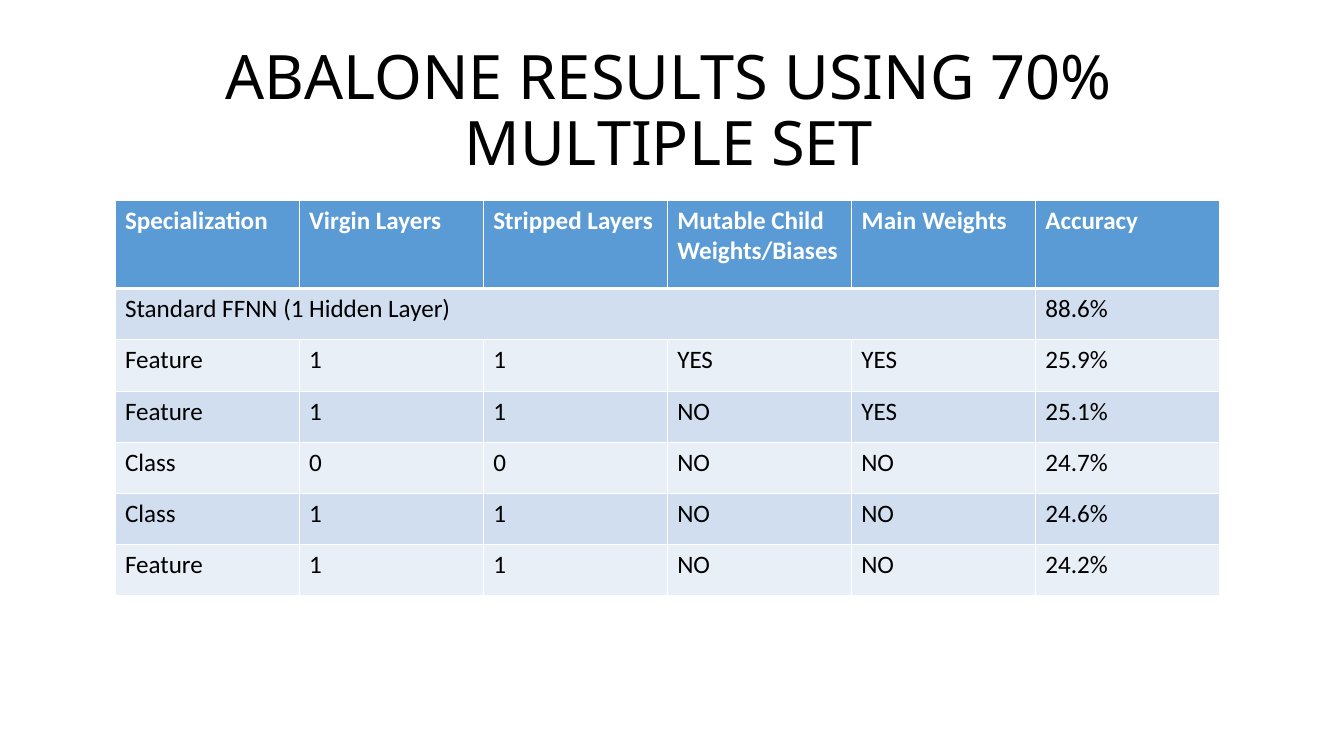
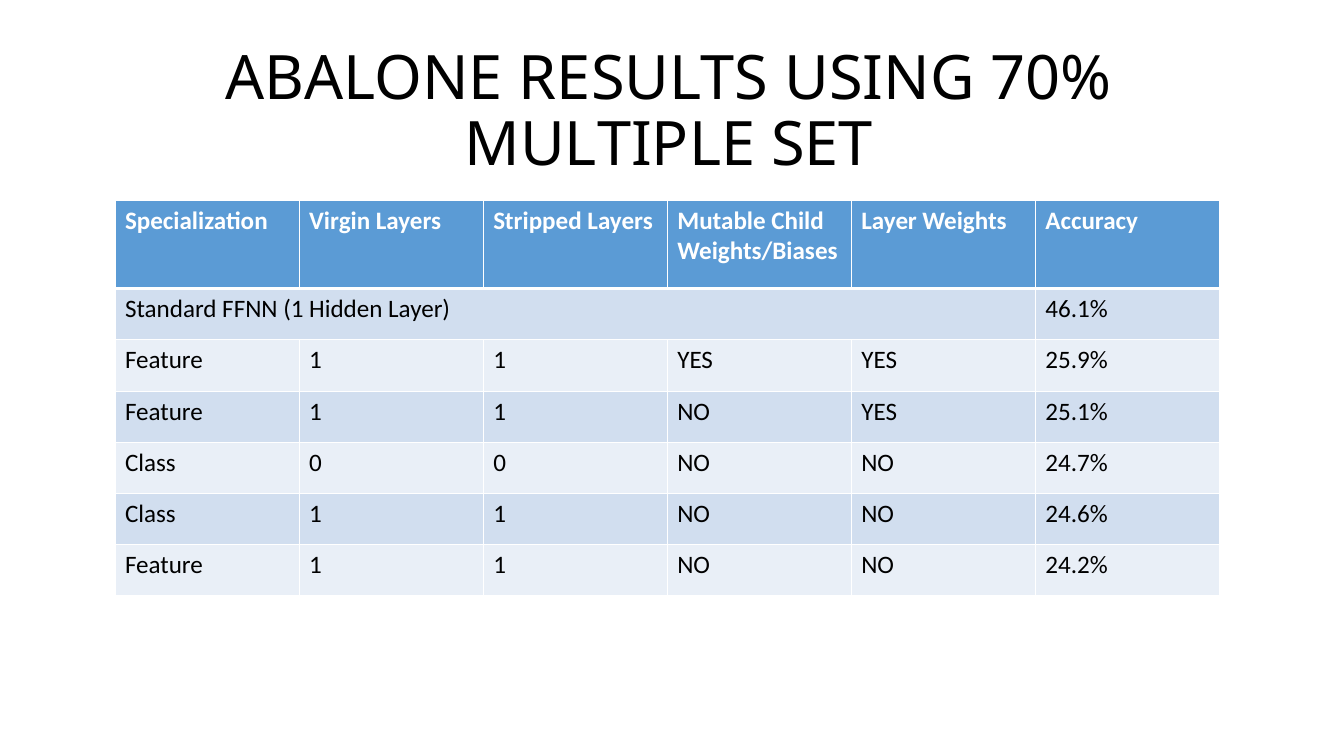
Main: Main -> Layer (889, 221)
88.6%: 88.6% -> 46.1% (1077, 310)
